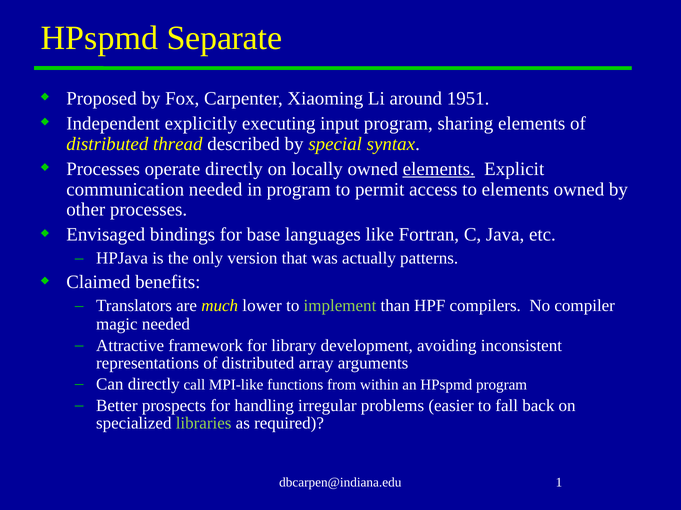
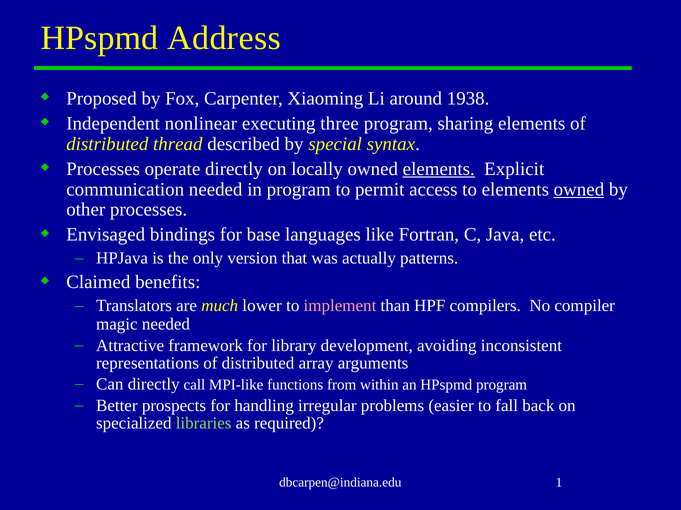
Separate: Separate -> Address (224, 38)
1951: 1951 -> 1938 (468, 99)
explicitly: explicitly -> nonlinear (201, 124)
input: input -> three (340, 124)
owned underline: none -> present (579, 190)
implement colour: light green -> pink (340, 306)
